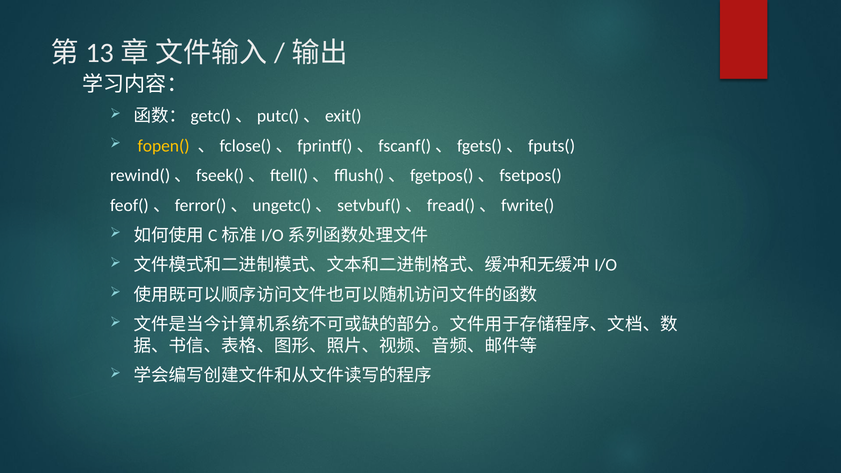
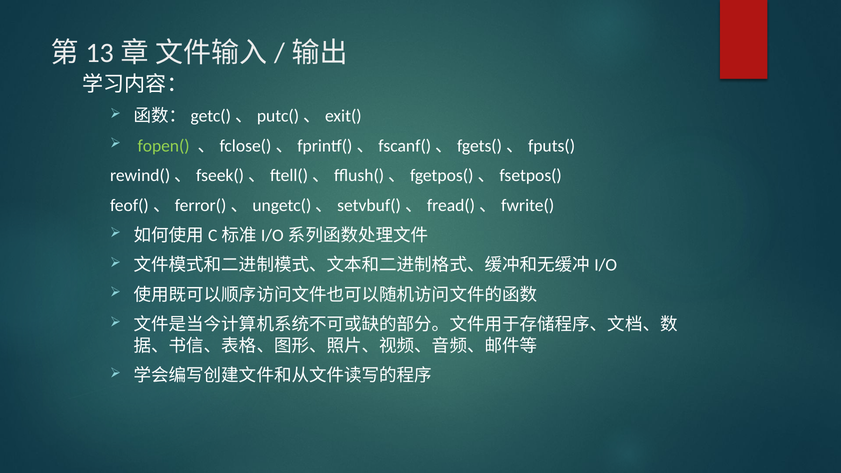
fopen( colour: yellow -> light green (164, 146)
